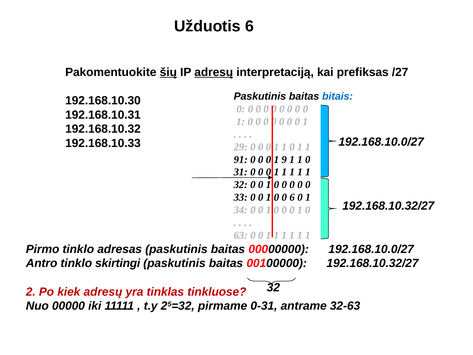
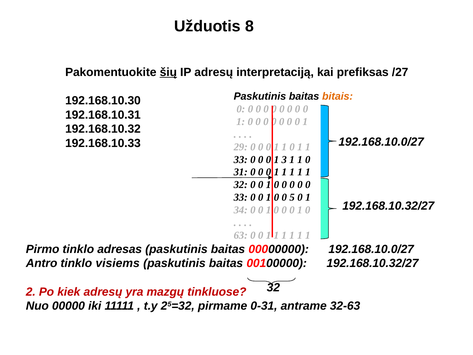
Užduotis 6: 6 -> 8 (249, 26)
adresų underline: present -> none (214, 72)
bitais colour: blue -> orange (338, 96)
91: 91 -> 33 (241, 159)
9: 9 -> 3 (284, 159)
0 6: 6 -> 5 (292, 197)
skirtingi: skirtingi -> visiems (118, 263)
tinklas: tinklas -> mazgų (165, 292)
